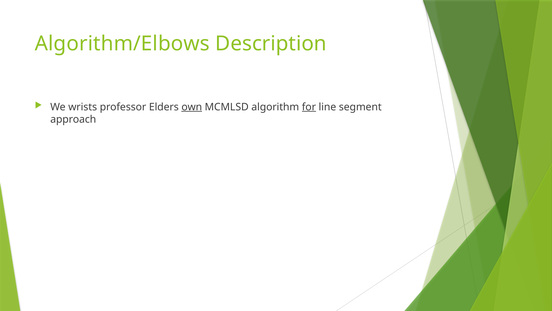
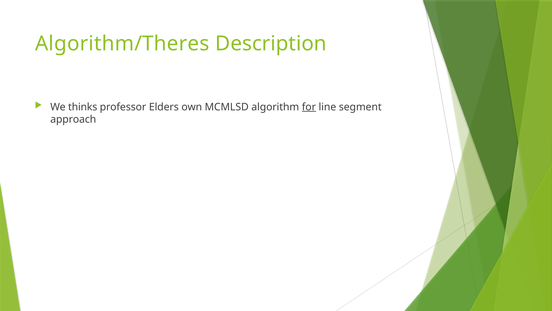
Algorithm/Elbows: Algorithm/Elbows -> Algorithm/Theres (122, 44)
wrists: wrists -> thinks (83, 107)
own underline: present -> none (192, 107)
